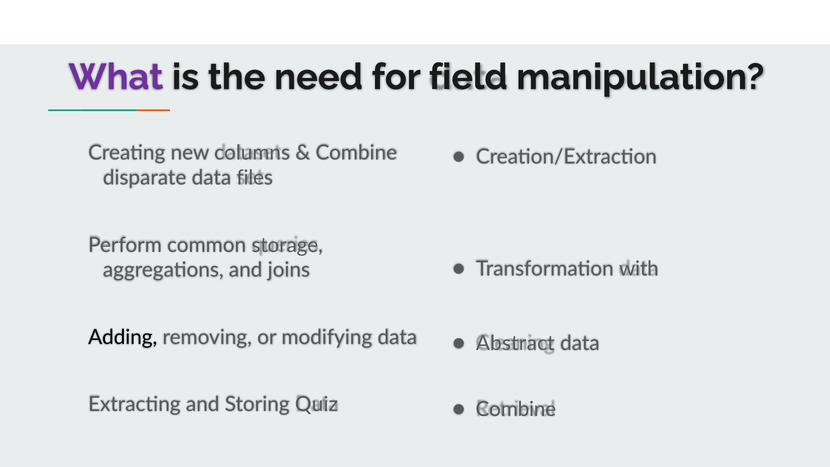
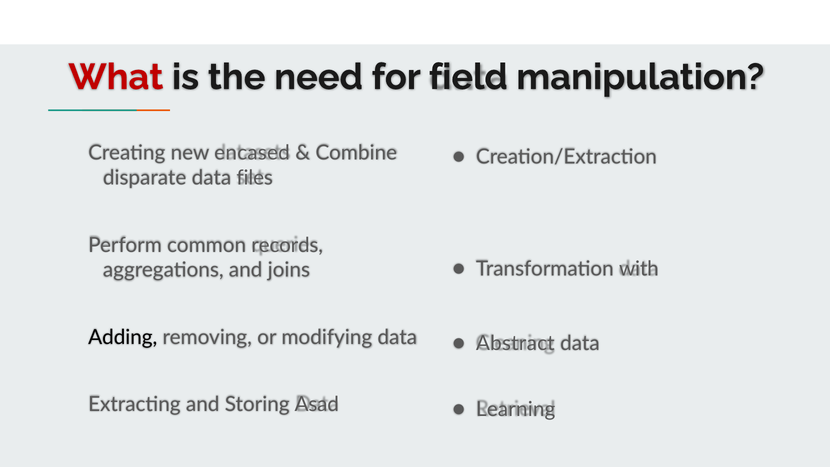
What colour: purple -> red (116, 77)
columns: columns -> encased (252, 153)
storage: storage -> records (287, 245)
Quiz: Quiz -> Asad (317, 404)
Combine: Combine -> Learning (516, 409)
